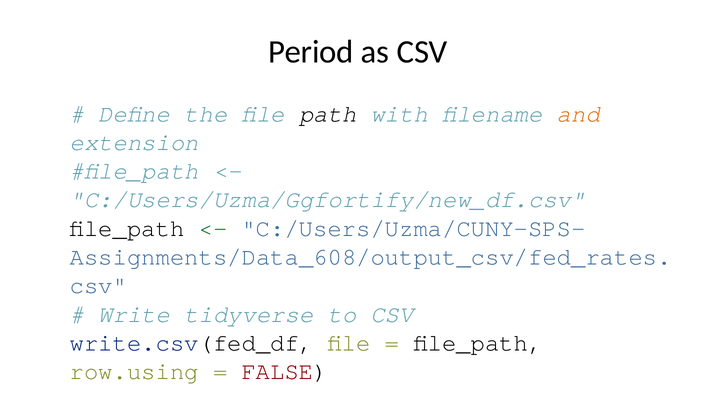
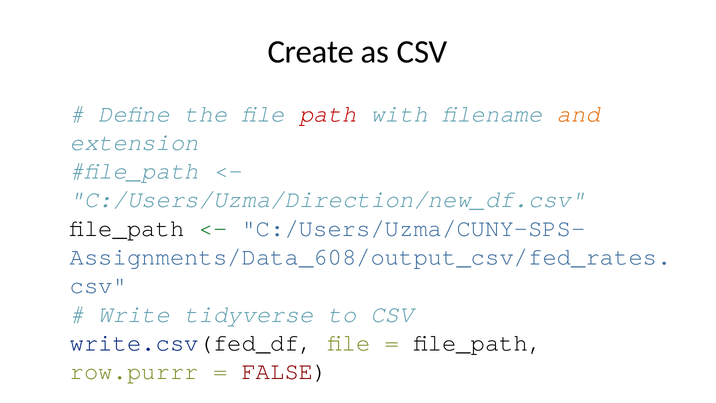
Period: Period -> Create (311, 52)
path colour: black -> red (328, 114)
C:/Users/Uzma/Ggfortify/new_df.csv: C:/Users/Uzma/Ggfortify/new_df.csv -> C:/Users/Uzma/Direction/new_df.csv (328, 199)
row.using: row.using -> row.purrr (134, 371)
